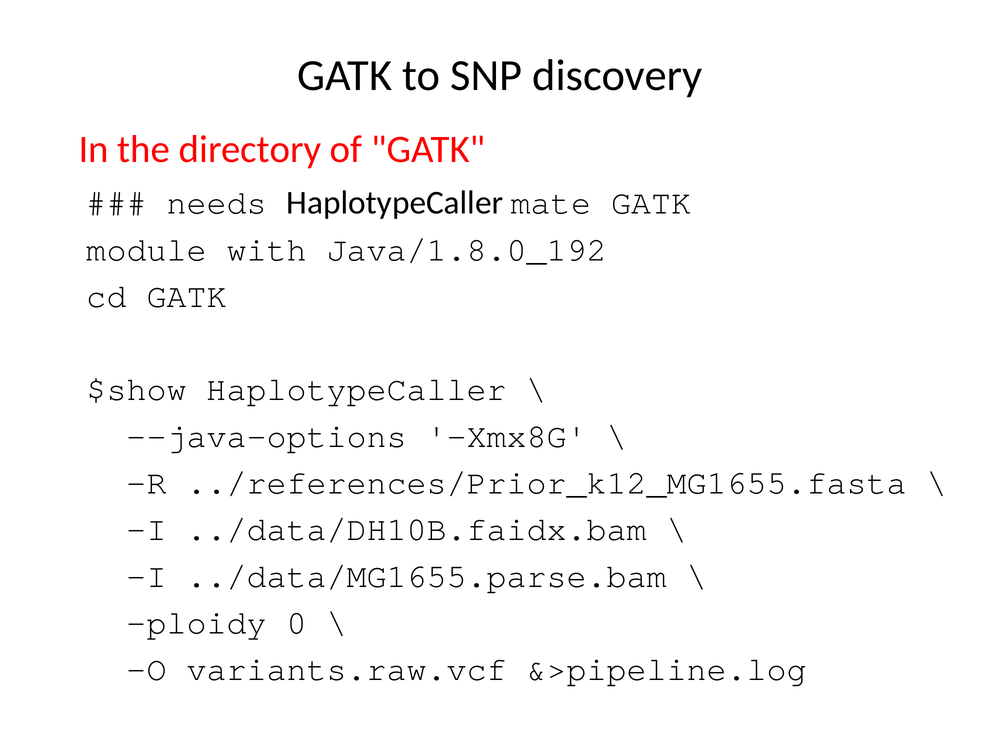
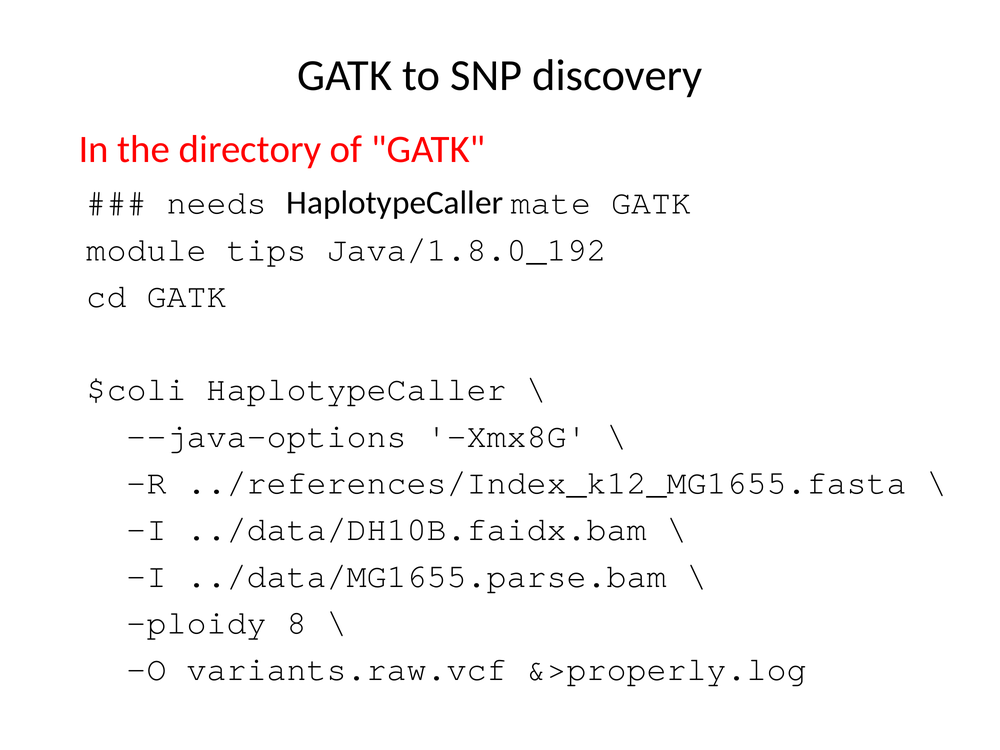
with: with -> tips (267, 250)
$show: $show -> $coli (137, 389)
../references/Prior_k12_MG1655.fasta: ../references/Prior_k12_MG1655.fasta -> ../references/Index_k12_MG1655.fasta (547, 483)
0: 0 -> 8 (297, 623)
&>pipeline.log: &>pipeline.log -> &>properly.log (667, 669)
